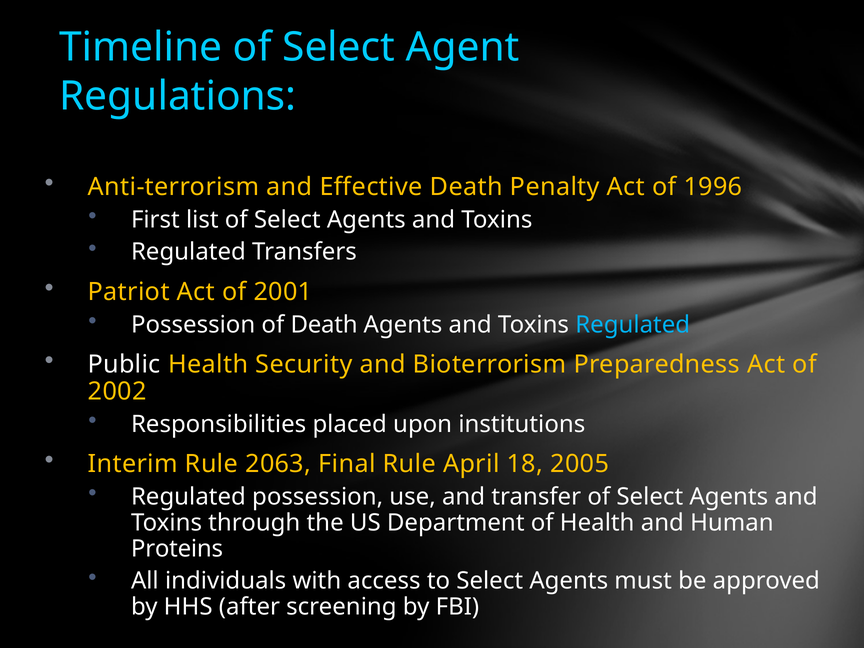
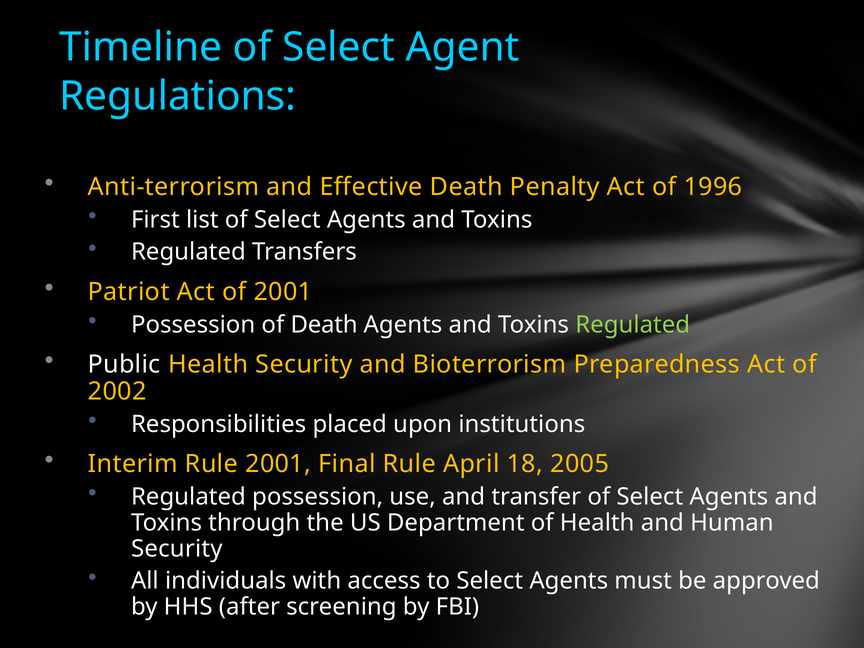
Regulated colour: light blue -> light green (633, 325)
Rule 2063: 2063 -> 2001 (278, 464)
Proteins: Proteins -> Security (177, 549)
